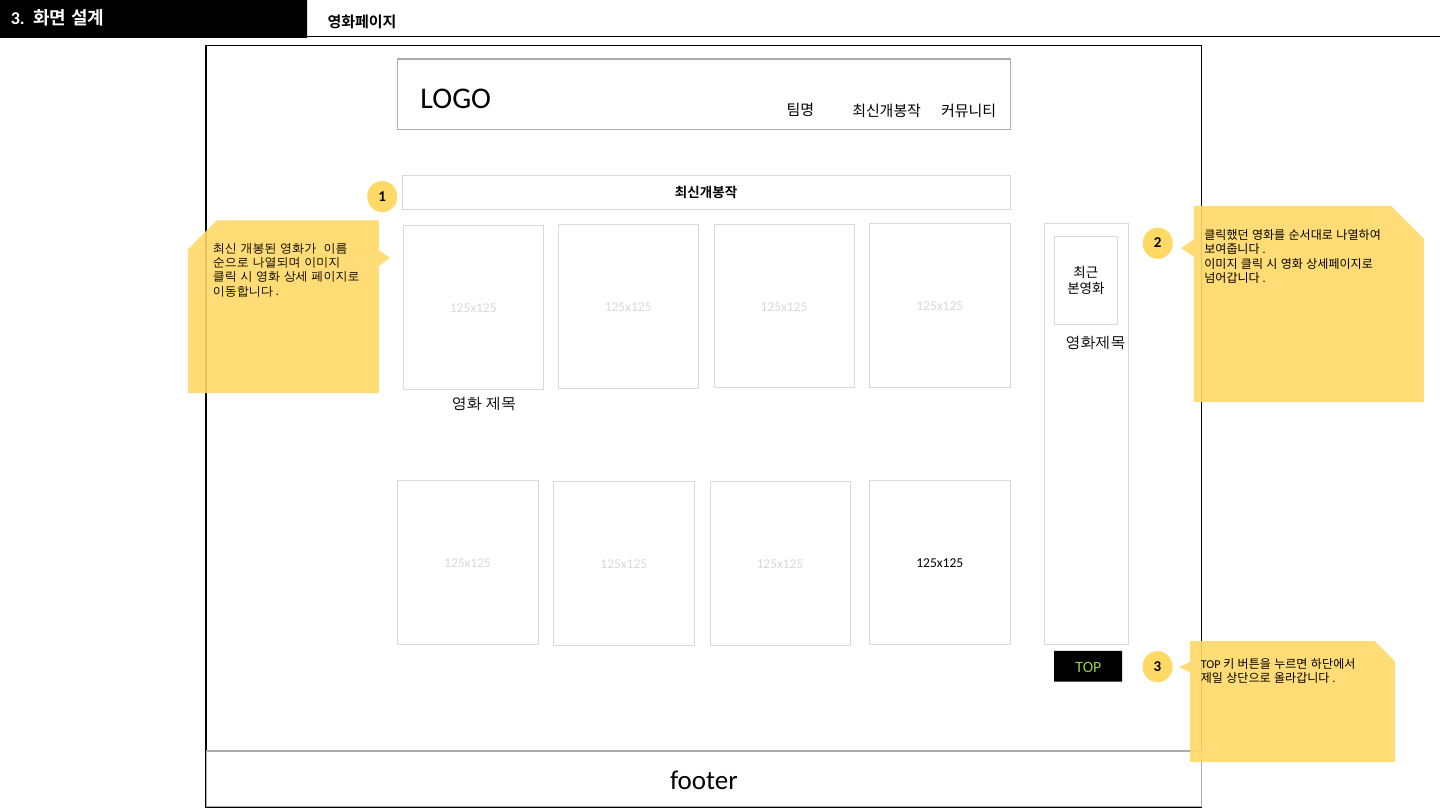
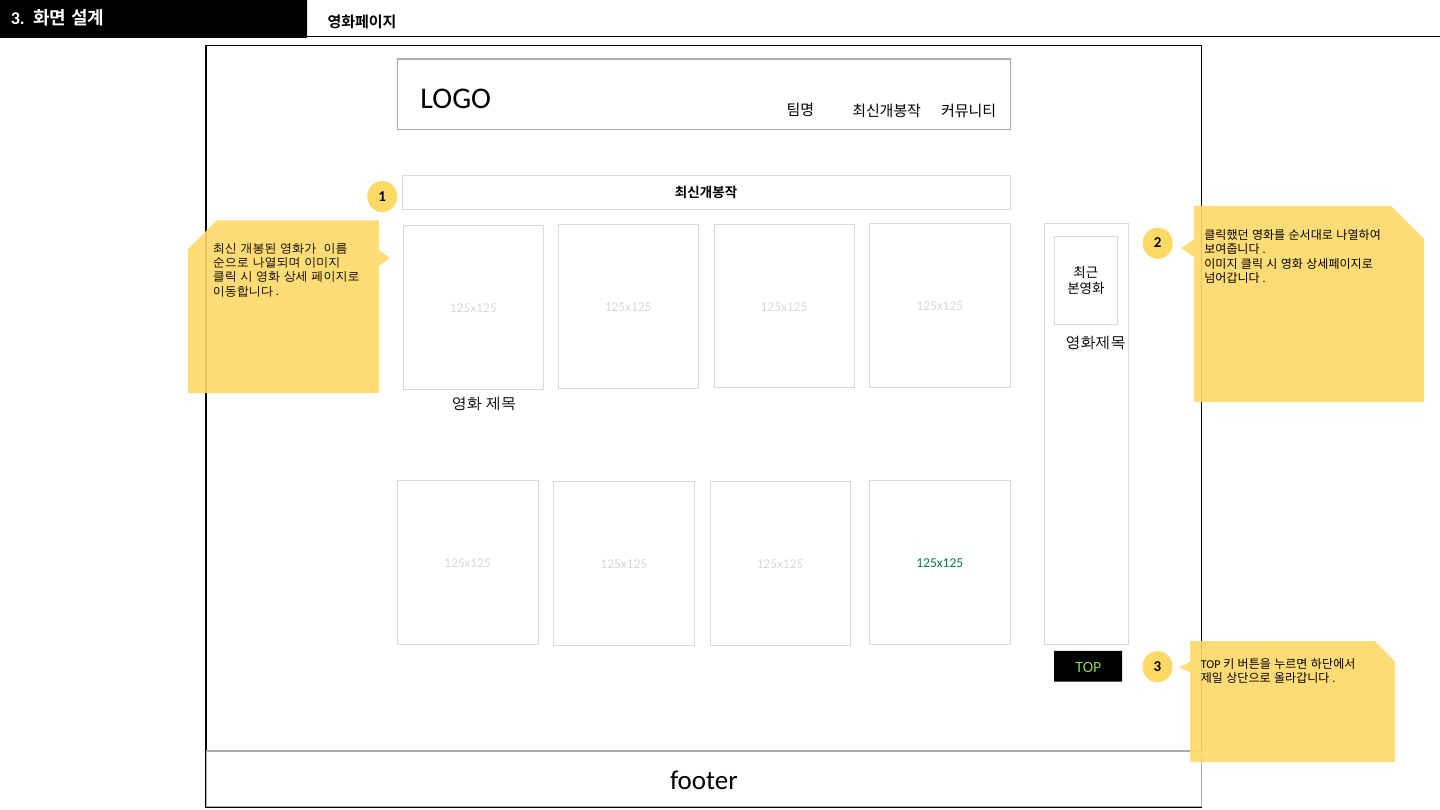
125x125 colour: black -> green (940, 563)
